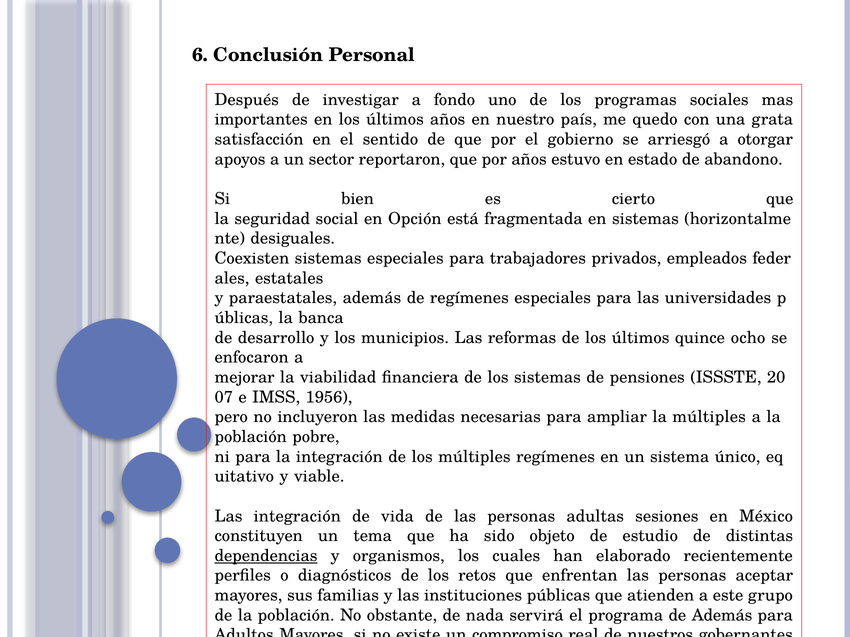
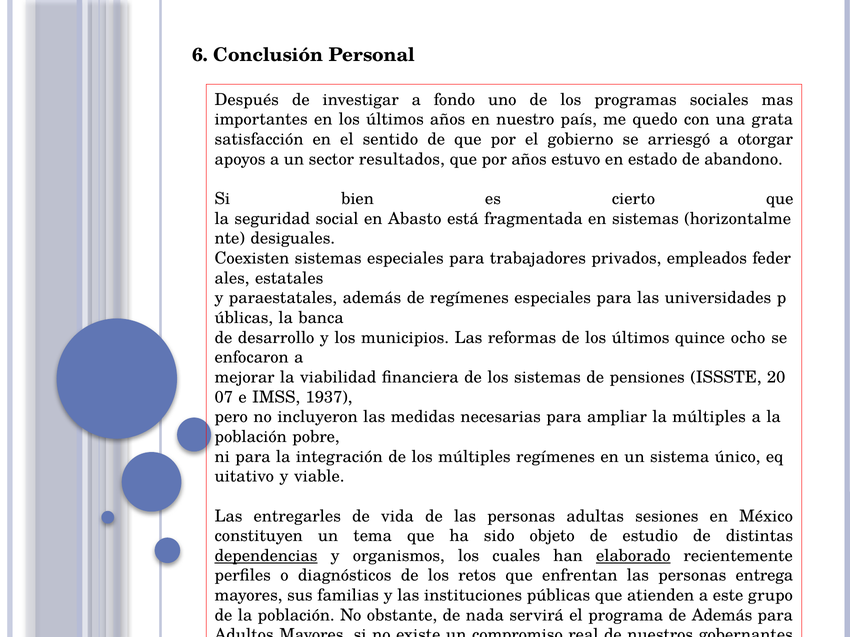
reportaron: reportaron -> resultados (402, 159)
Opción: Opción -> Abasto (415, 219)
1956: 1956 -> 1937 (329, 397)
Las integración: integración -> entregarles (297, 516)
elaborado underline: none -> present (633, 556)
aceptar: aceptar -> entrega (764, 576)
